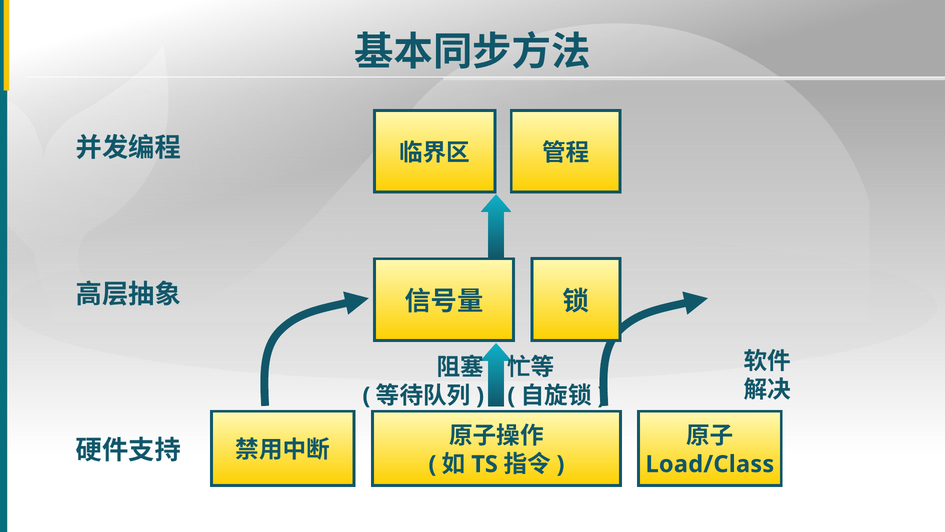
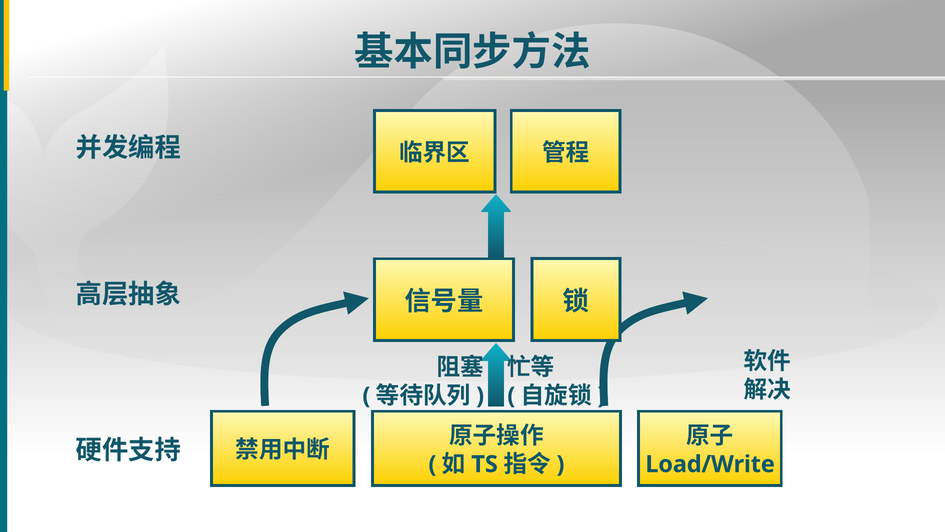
Load/Class: Load/Class -> Load/Write (710, 464)
